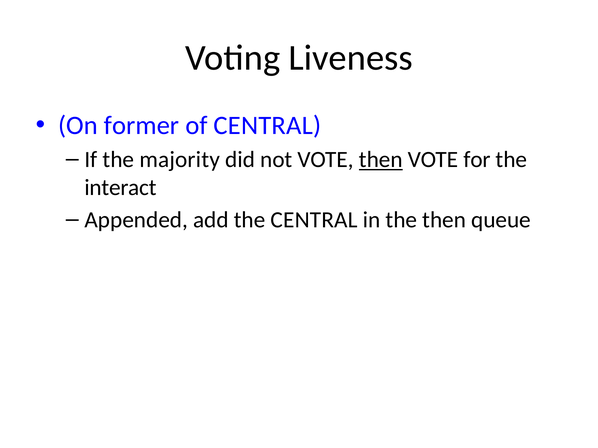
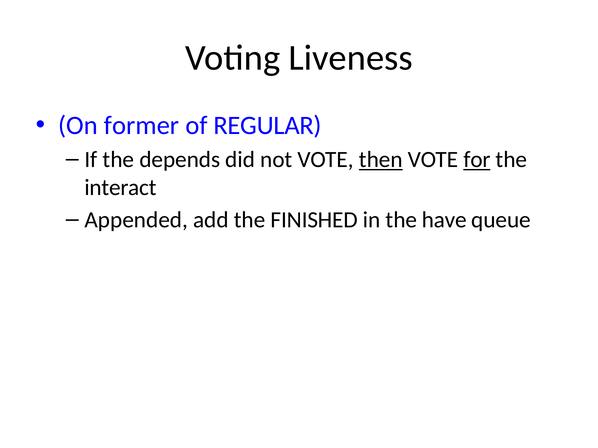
of CENTRAL: CENTRAL -> REGULAR (268, 125)
majority: majority -> depends (180, 160)
for underline: none -> present (477, 160)
the CENTRAL: CENTRAL -> FINISHED (314, 220)
the then: then -> have (444, 220)
